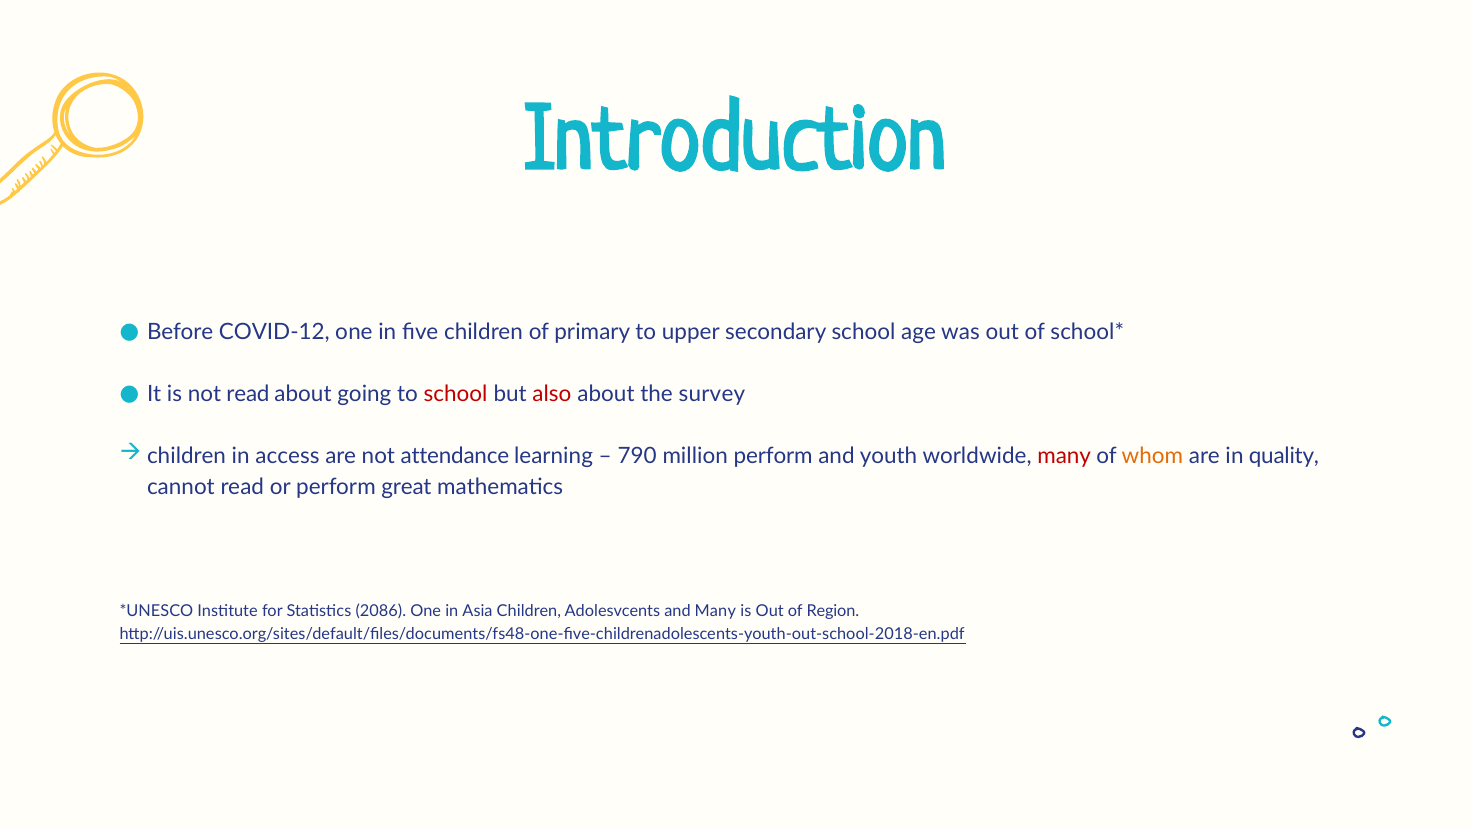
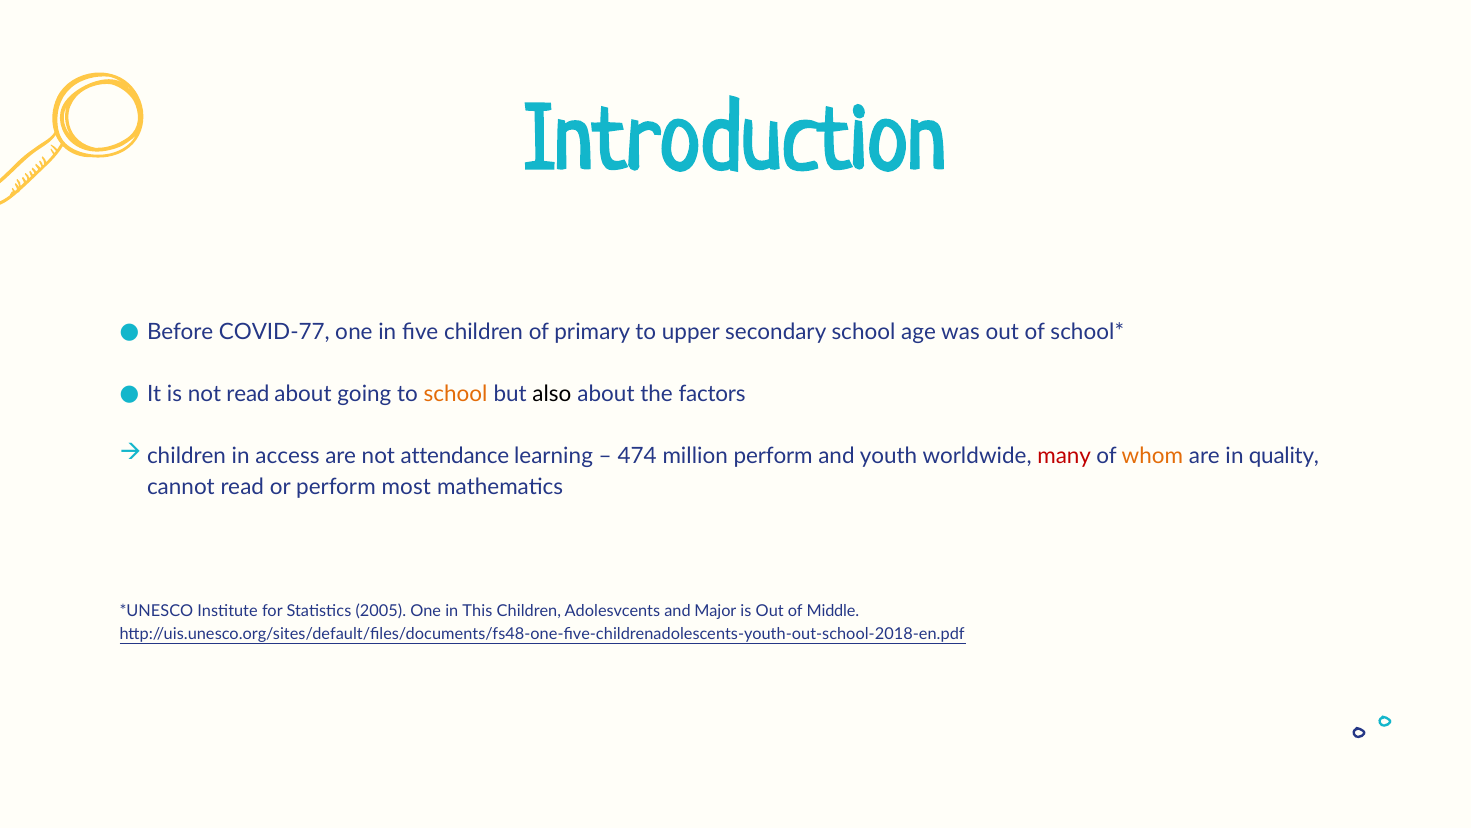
COVID-12: COVID-12 -> COVID-77 (274, 332)
school colour: red -> orange (456, 394)
also colour: red -> black (552, 394)
survey: survey -> factors (712, 394)
790: 790 -> 474 (637, 456)
great: great -> most (406, 487)
2086: 2086 -> 2005 (381, 611)
Asia: Asia -> This (477, 611)
and Many: Many -> Major (715, 611)
Region: Region -> Middle (833, 611)
